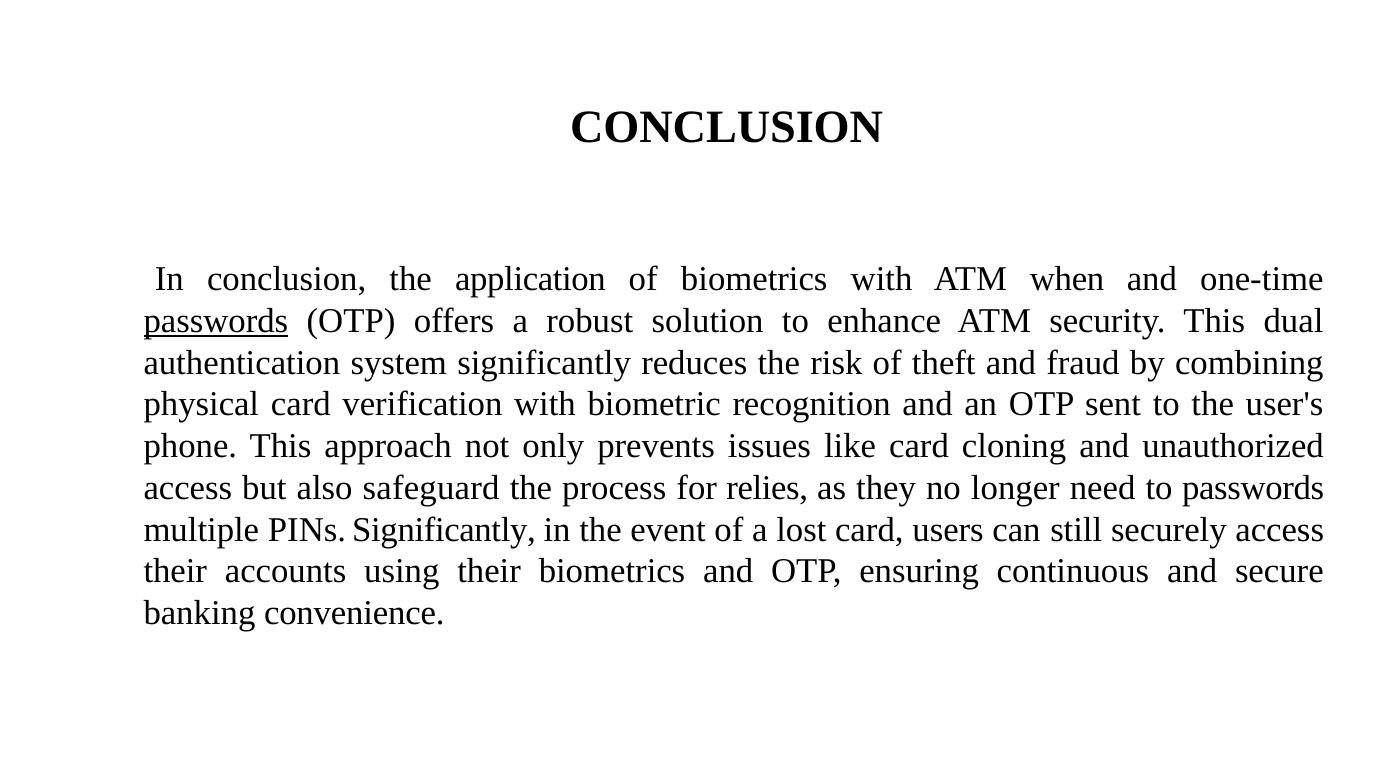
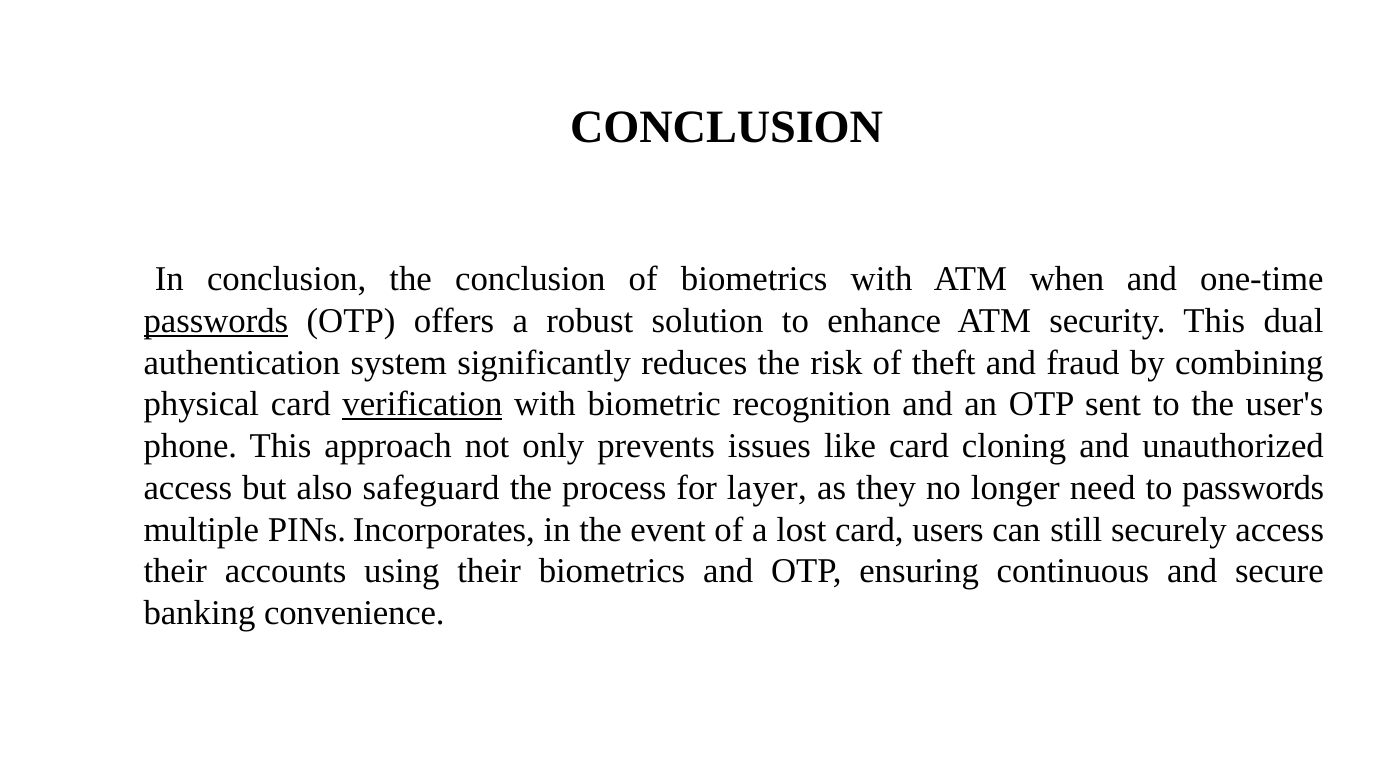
the application: application -> conclusion (530, 279)
verification underline: none -> present (422, 404)
relies: relies -> layer (767, 488)
PINs Significantly: Significantly -> Incorporates (444, 529)
